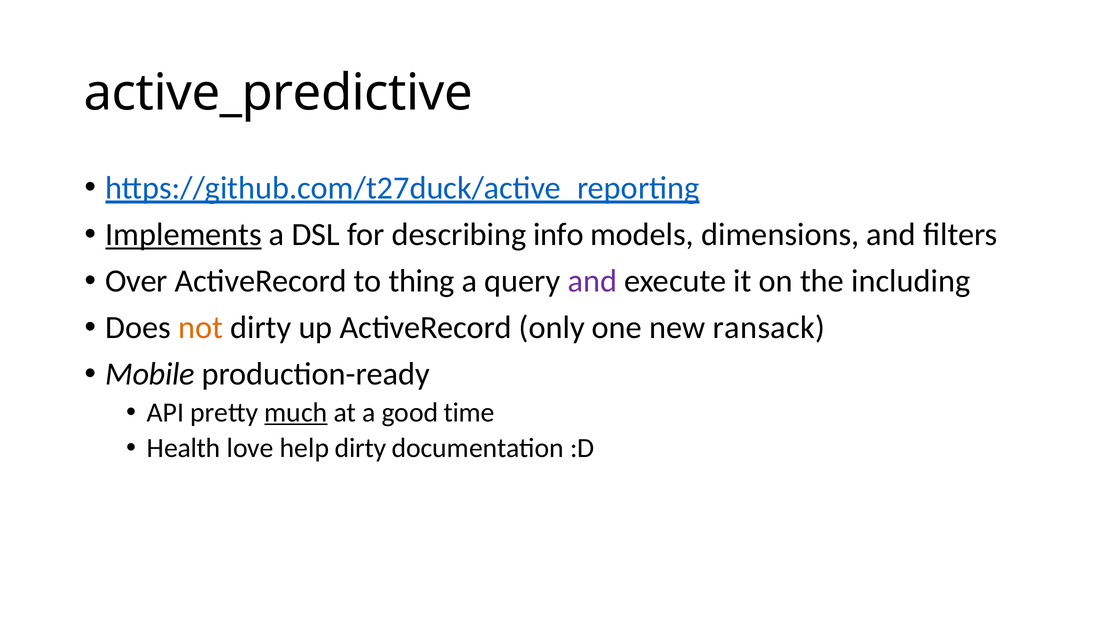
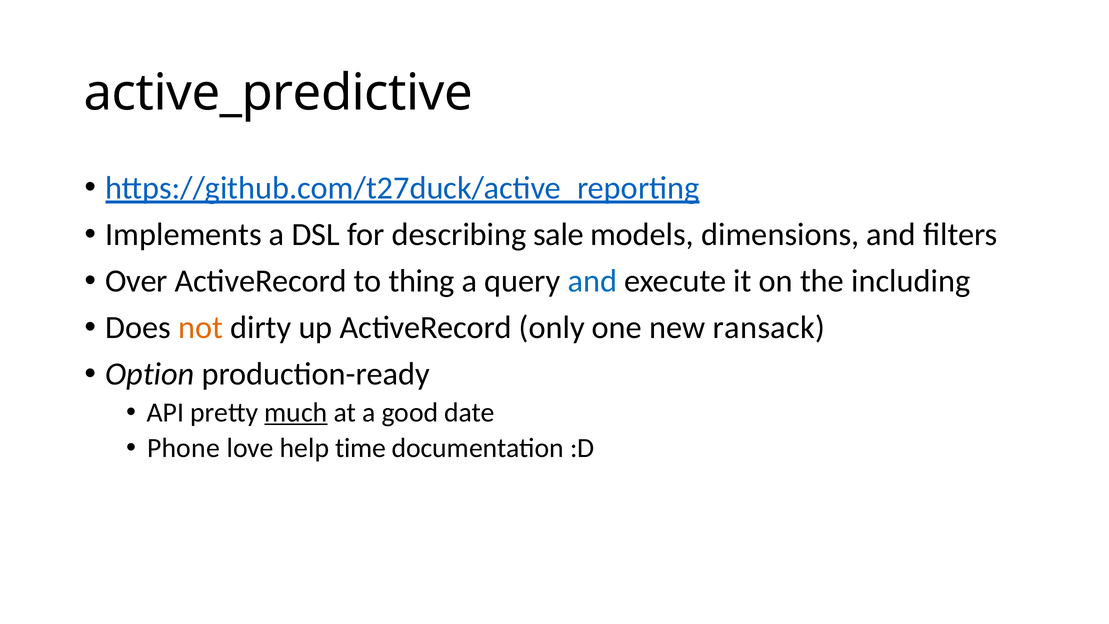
Implements underline: present -> none (184, 235)
info: info -> sale (558, 235)
and colour: purple -> blue (592, 281)
Mobile: Mobile -> Option (150, 374)
time: time -> date (469, 412)
Health: Health -> Phone (183, 448)
help dirty: dirty -> time (360, 448)
